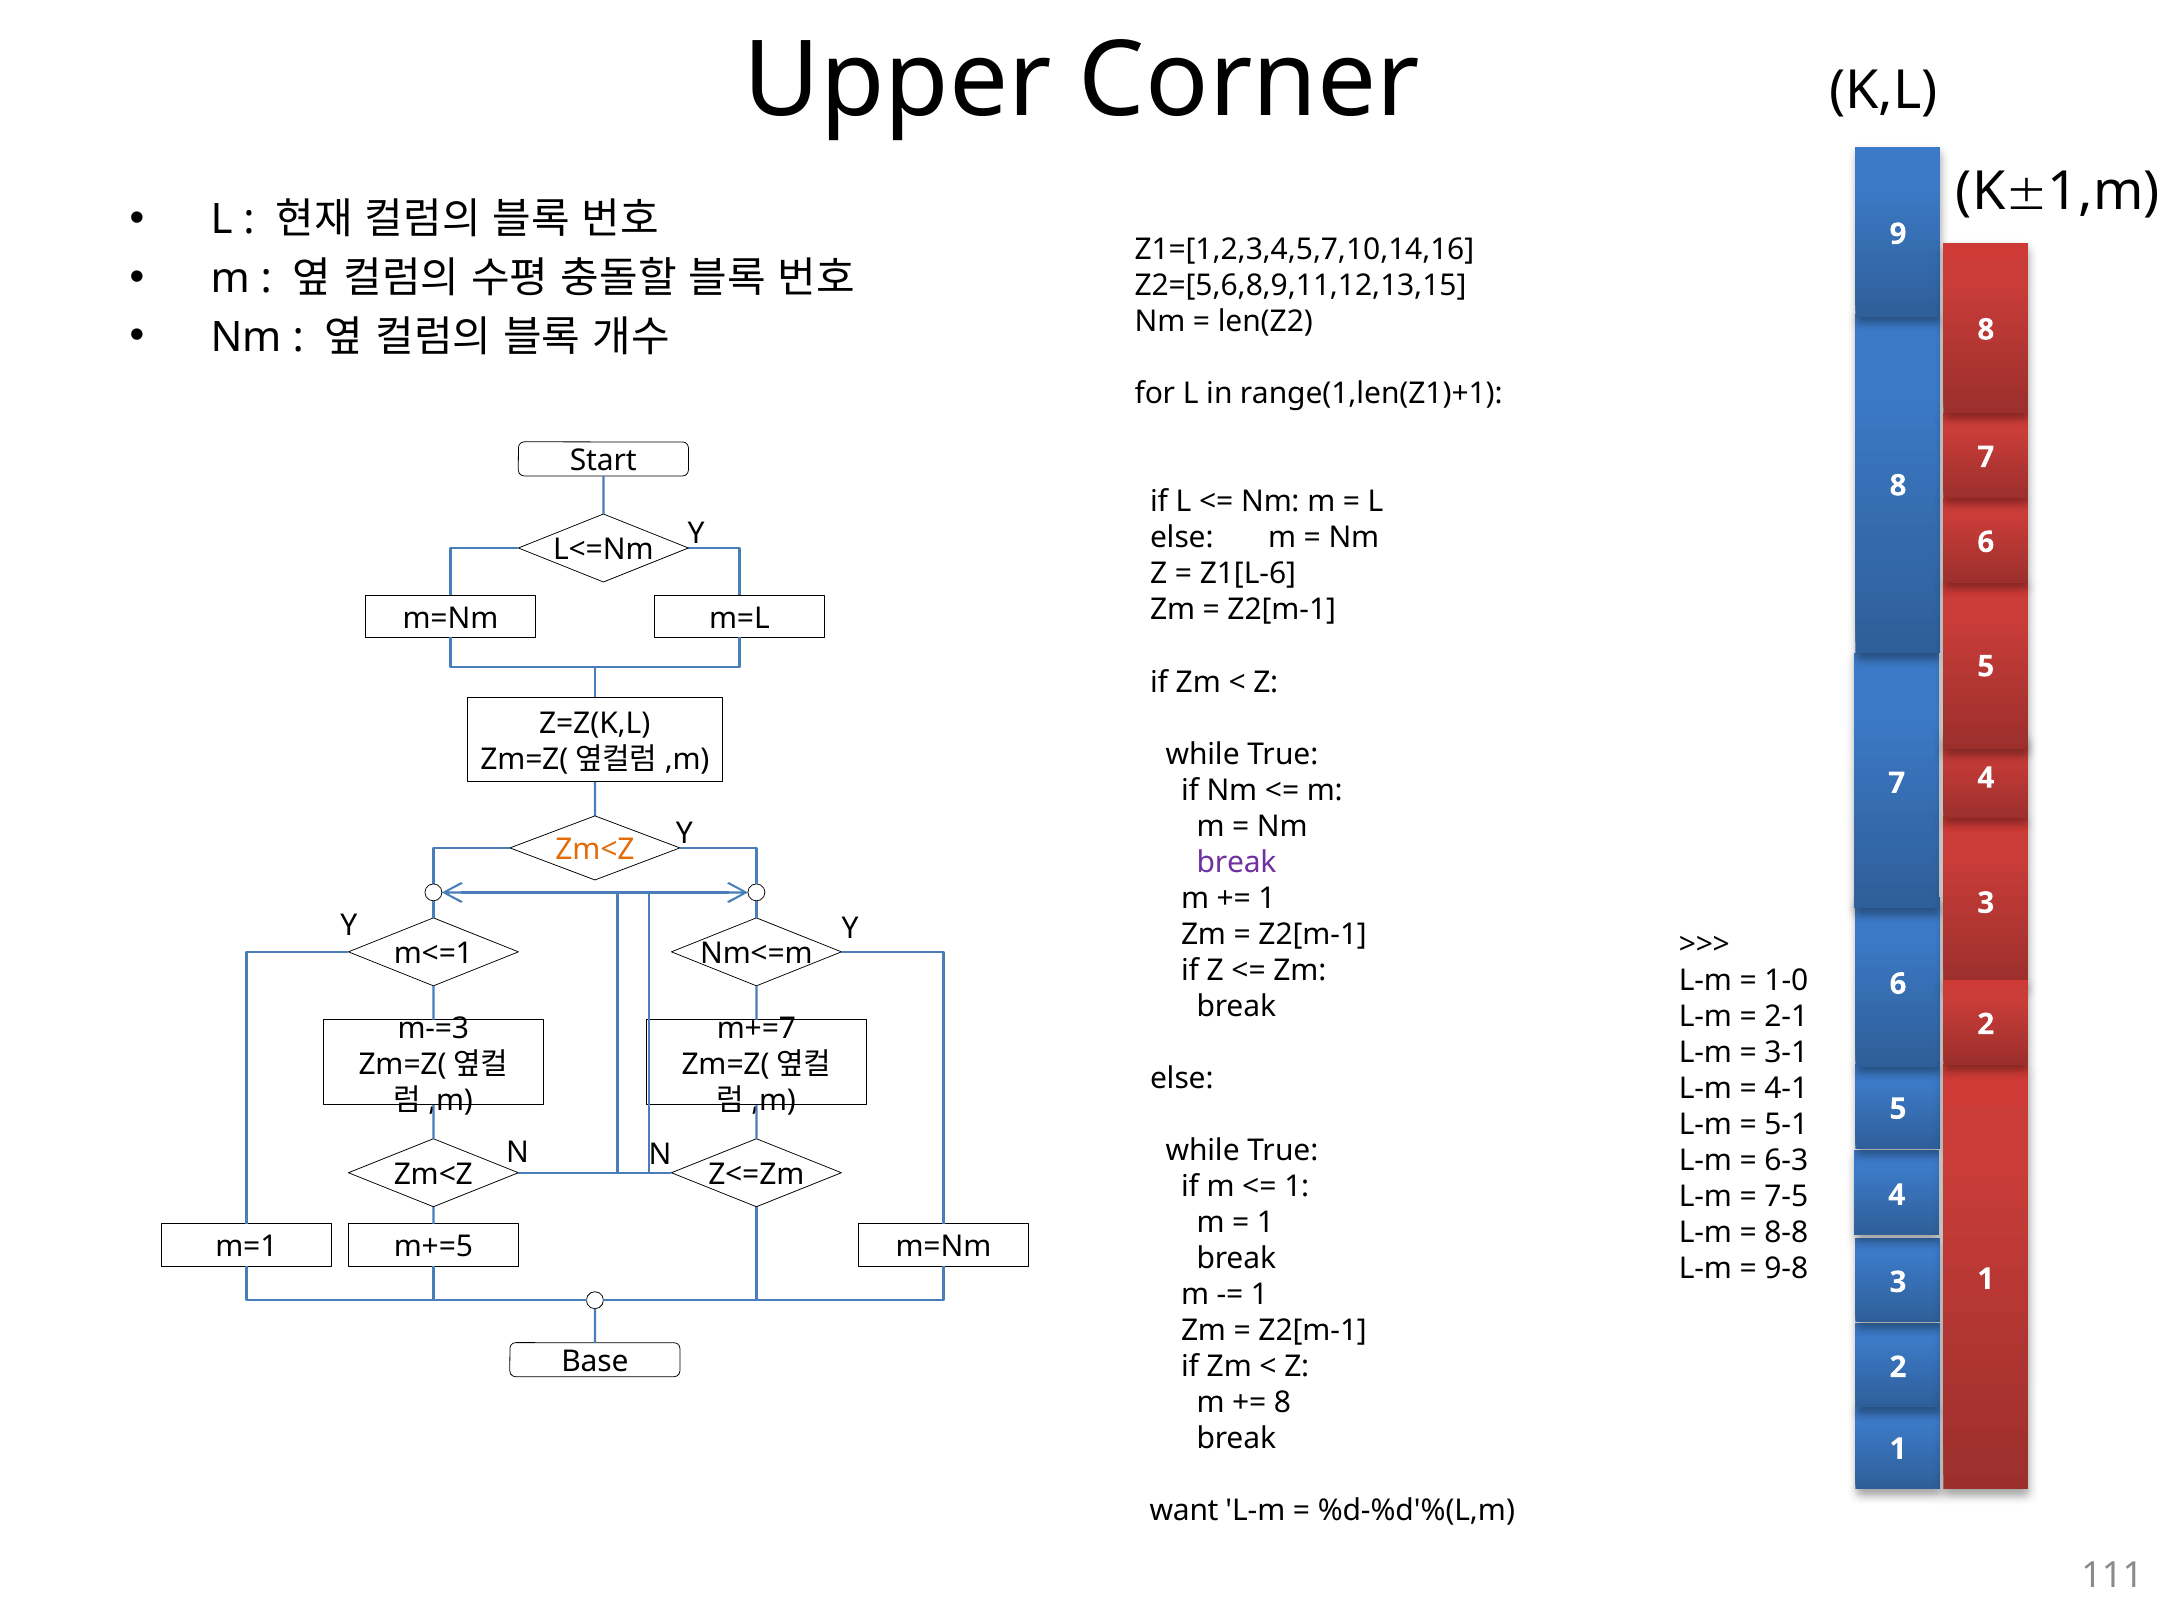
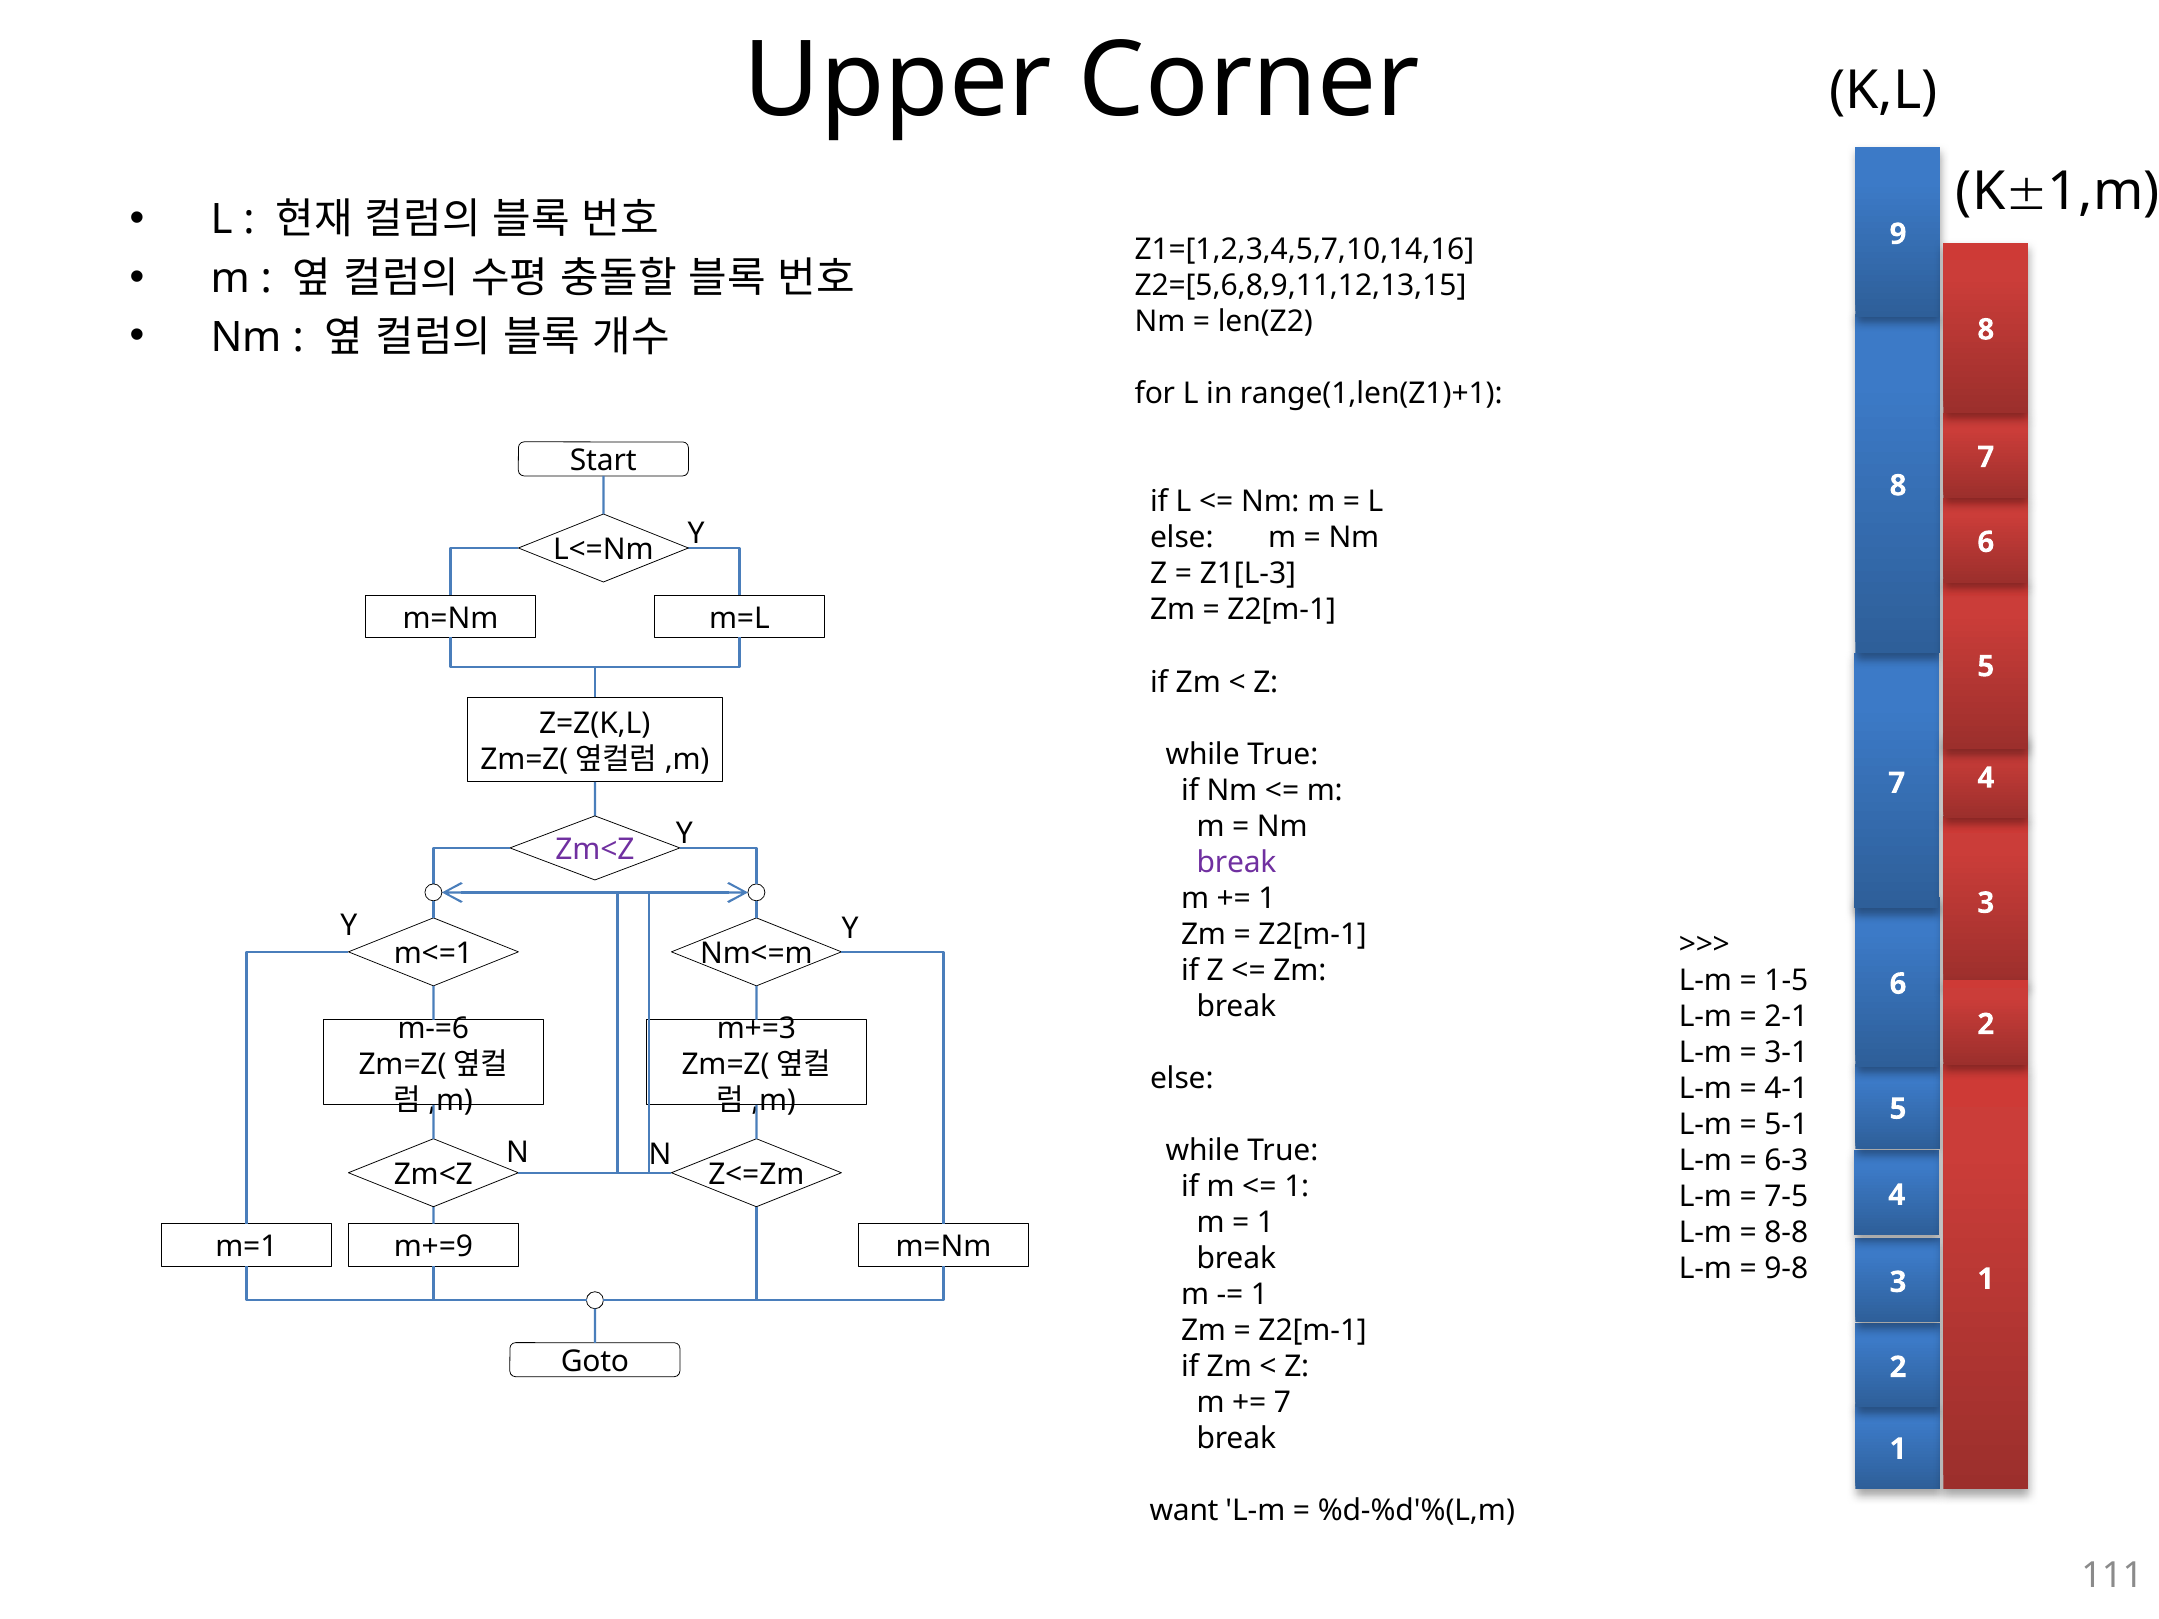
Z1[L-6: Z1[L-6 -> Z1[L-3 (1248, 574)
Zm<Z colour: orange -> purple (595, 850)
1-0: 1-0 -> 1-5 (1786, 980)
m-=3: m-=3 -> m-=6 (433, 1029)
m+=7: m+=7 -> m+=3 (756, 1029)
m+=5: m+=5 -> m+=9 (433, 1247)
Base: Base -> Goto (595, 1362)
8: 8 -> 7 (1282, 1403)
